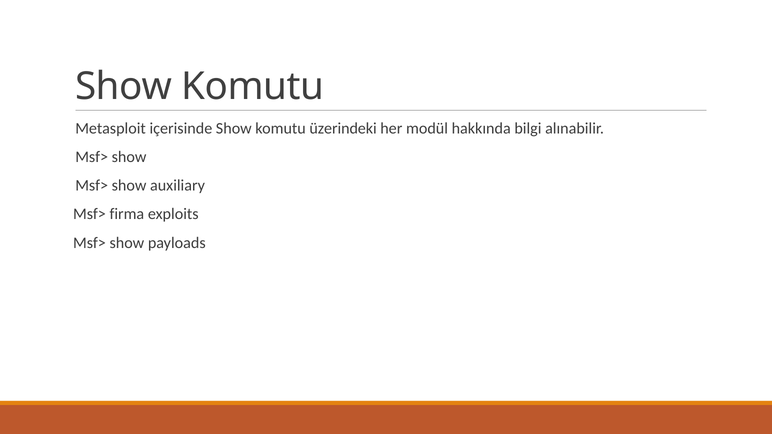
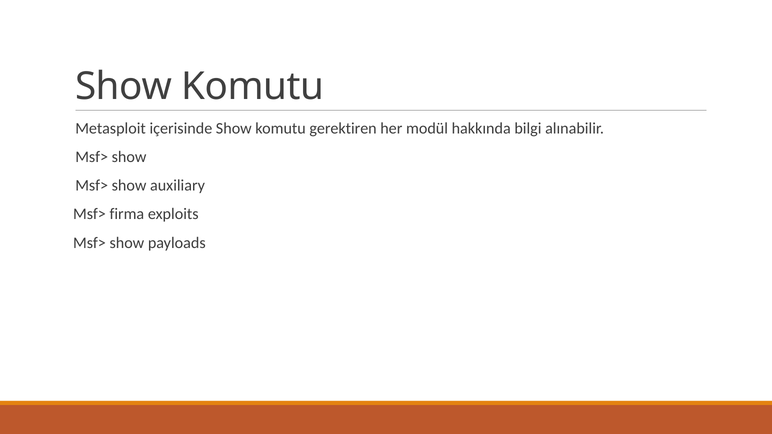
üzerindeki: üzerindeki -> gerektiren (343, 128)
